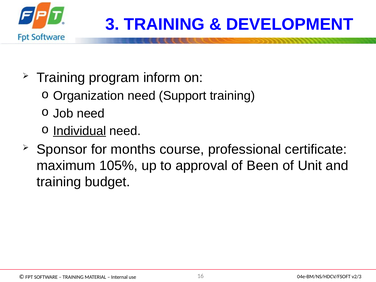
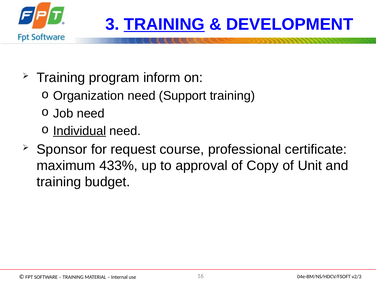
TRAINING underline: none -> present (164, 24)
months: months -> request (133, 149)
105%: 105% -> 433% (119, 166)
Been: Been -> Copy (263, 166)
